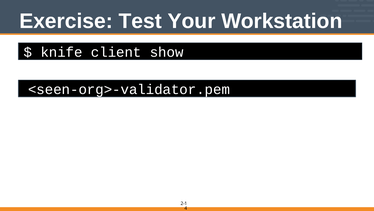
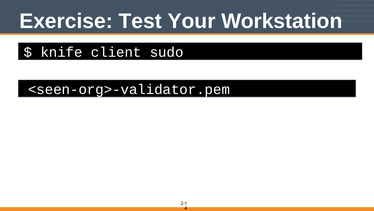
show: show -> sudo (167, 52)
